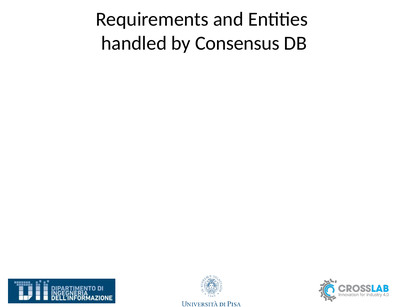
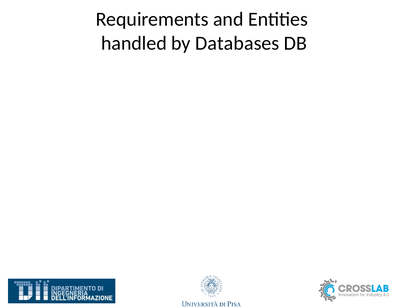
Consensus: Consensus -> Databases (237, 43)
